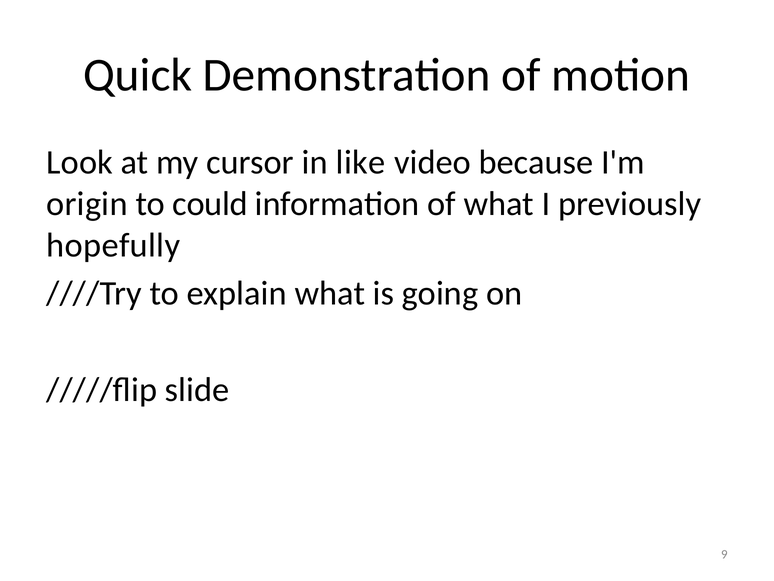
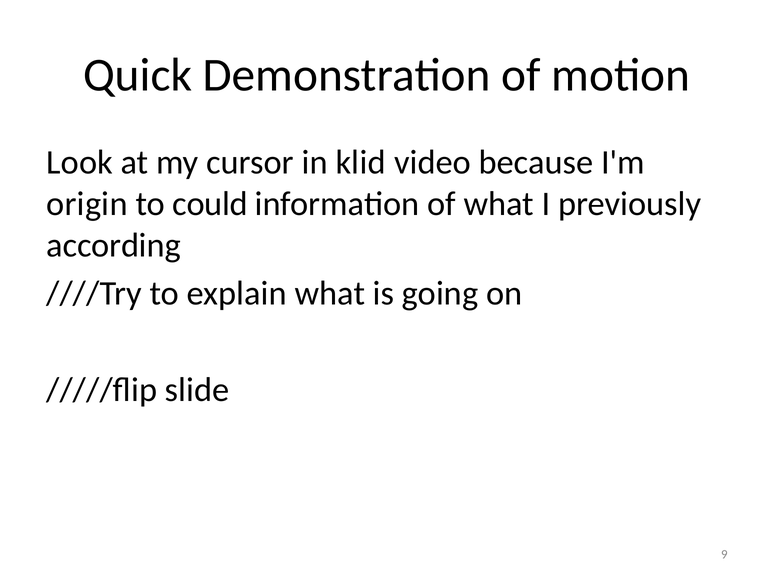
like: like -> klid (361, 162)
hopefully: hopefully -> according (114, 245)
